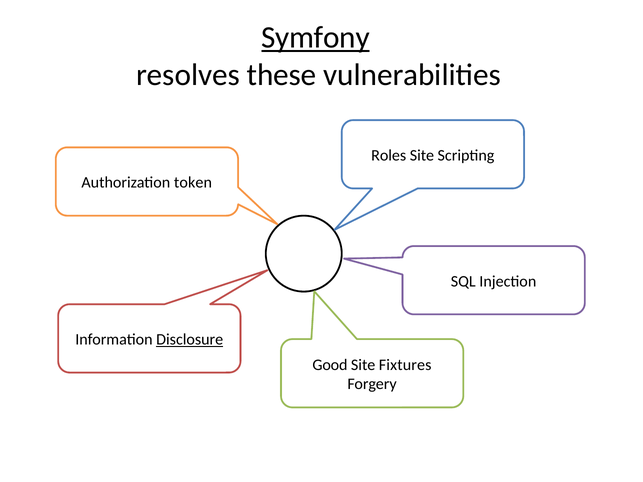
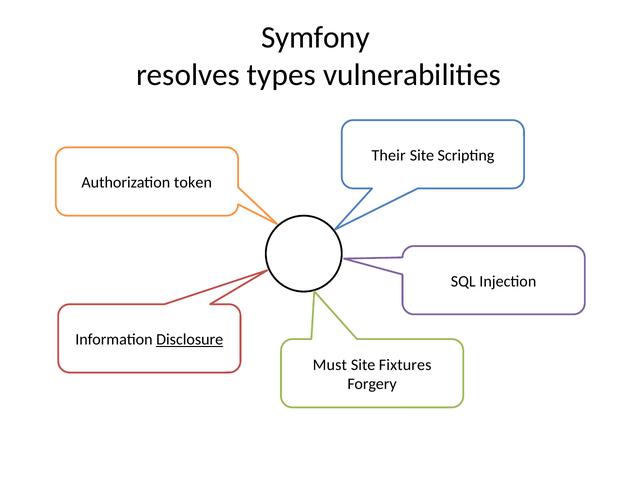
Symfony underline: present -> none (316, 37)
these: these -> types (281, 75)
Roles: Roles -> Their (389, 155)
Good: Good -> Must (330, 365)
